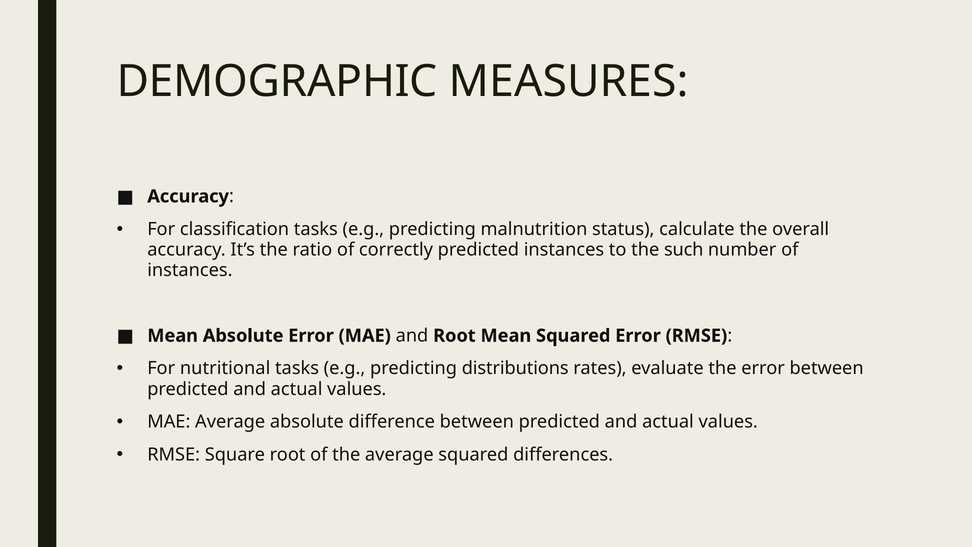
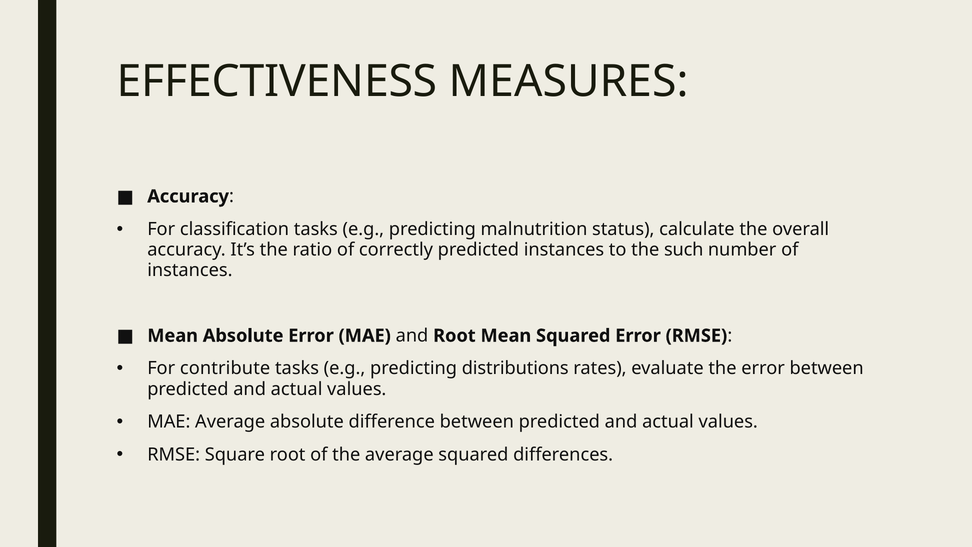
DEMOGRAPHIC: DEMOGRAPHIC -> EFFECTIVENESS (277, 82)
nutritional: nutritional -> contribute (225, 368)
